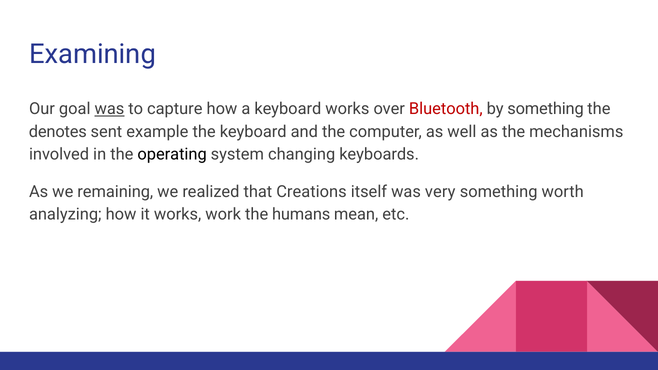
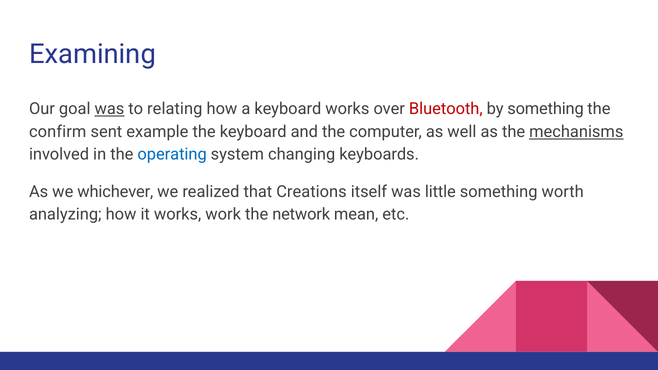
capture: capture -> relating (175, 109)
denotes: denotes -> confirm (58, 132)
mechanisms underline: none -> present (576, 132)
operating colour: black -> blue (172, 154)
remaining: remaining -> whichever (115, 192)
very: very -> little (440, 192)
humans: humans -> network (301, 214)
